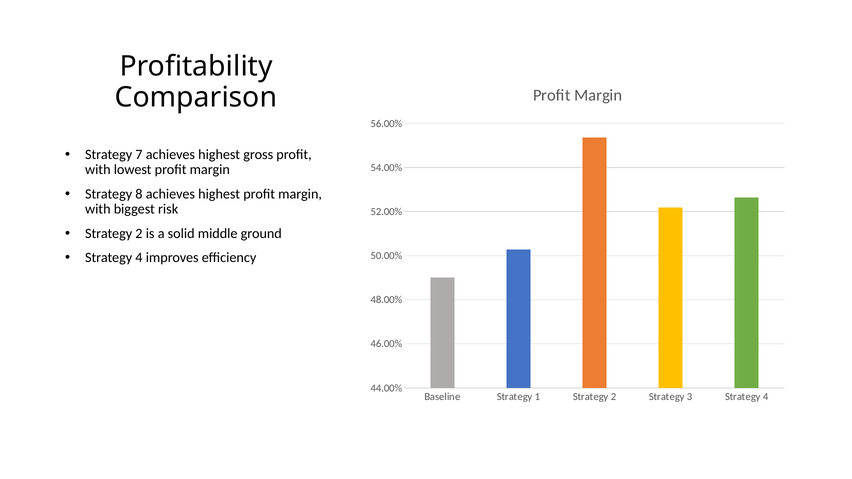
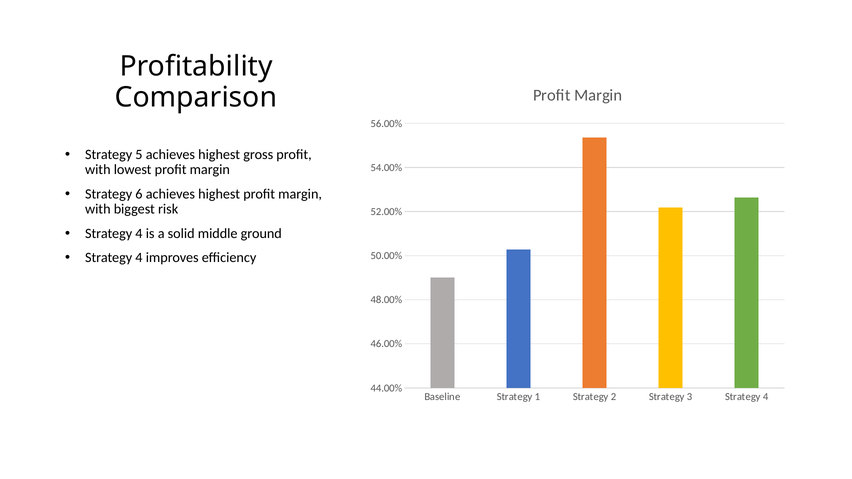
7: 7 -> 5 (139, 155)
8: 8 -> 6 (139, 194)
2: 2 -> 4 (139, 234)
